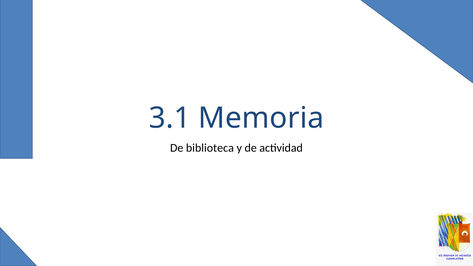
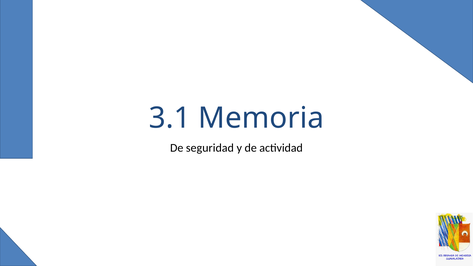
biblioteca: biblioteca -> seguridad (210, 148)
